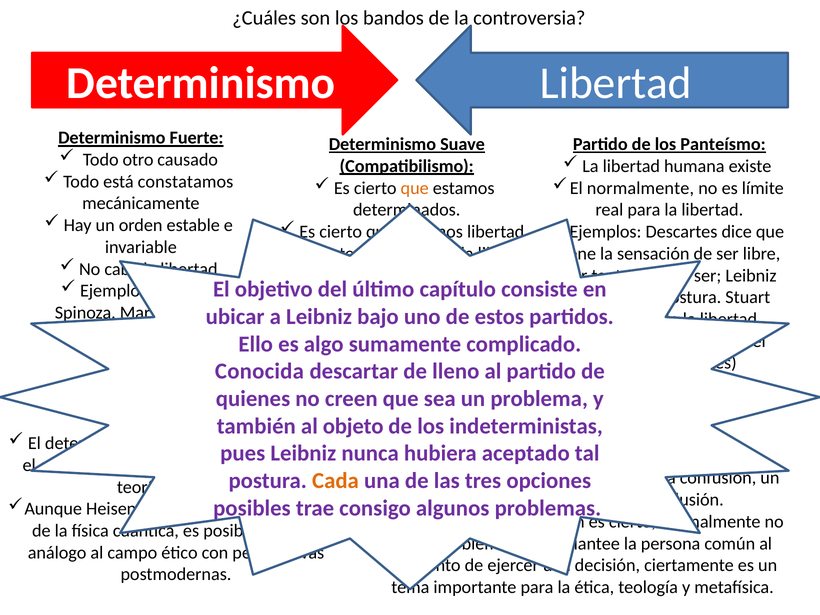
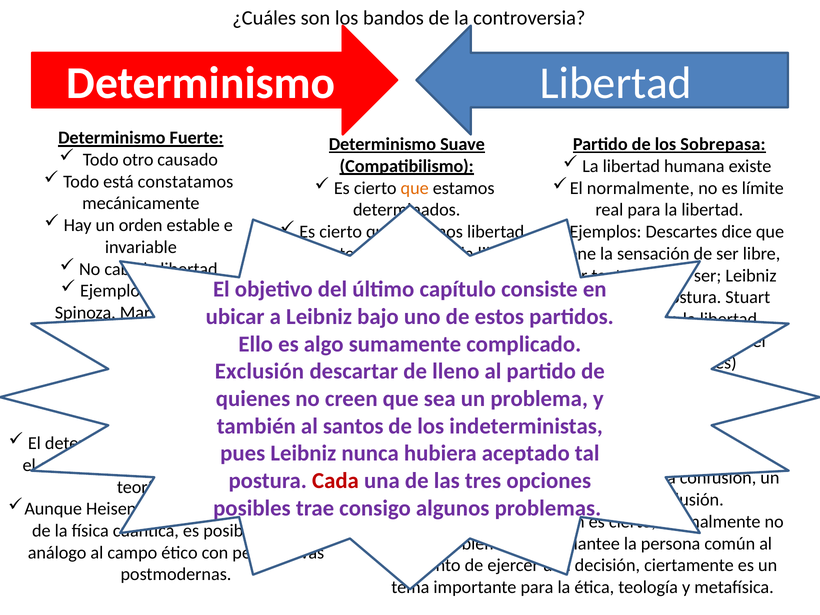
Panteísmo: Panteísmo -> Sobrepasa (723, 144)
Conocida: Conocida -> Exclusión (259, 371)
objeto: objeto -> santos (353, 426)
Cada colour: orange -> red (335, 481)
